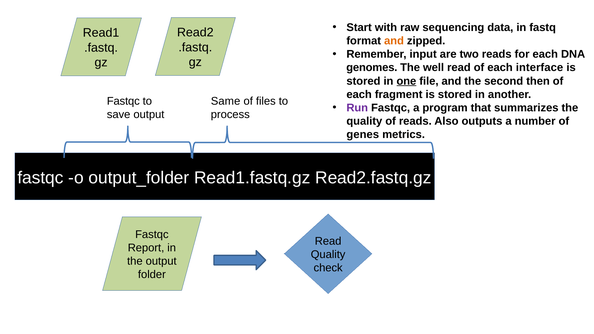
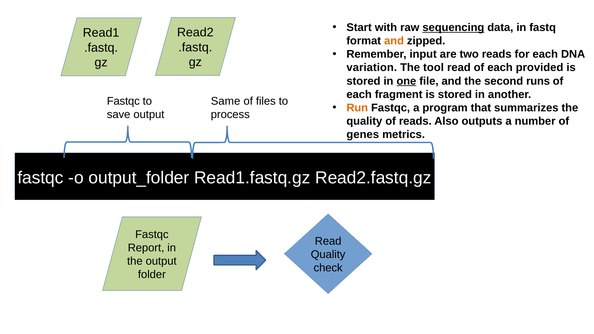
sequencing underline: none -> present (453, 28)
genomes: genomes -> variation (372, 68)
well: well -> tool (434, 68)
interface: interface -> provided (540, 68)
then: then -> runs (538, 81)
Run colour: purple -> orange (357, 108)
